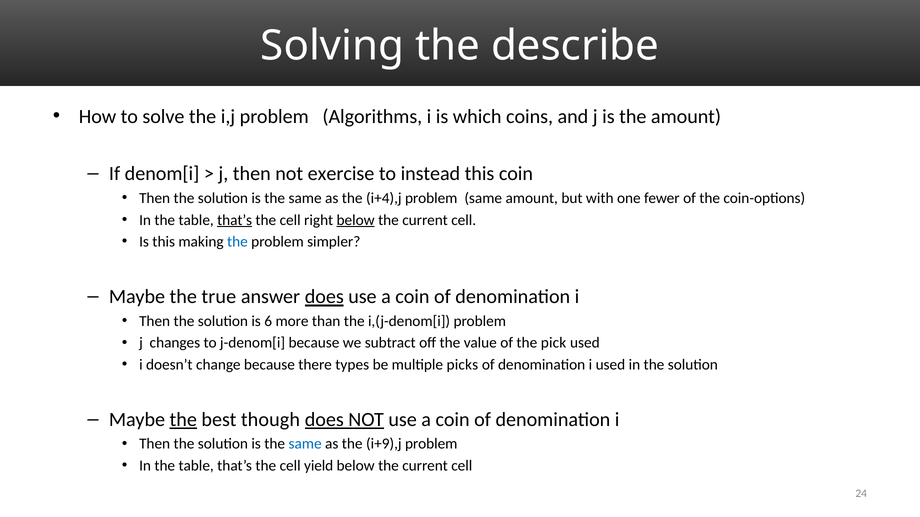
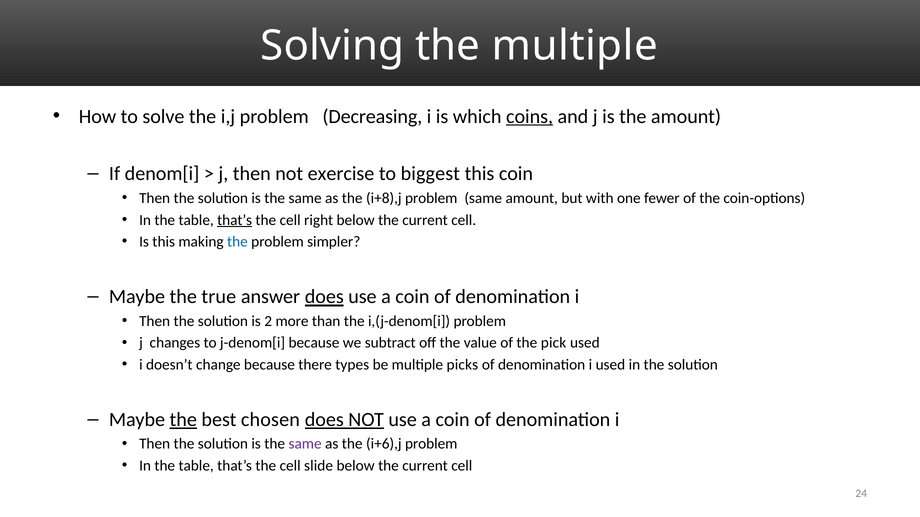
the describe: describe -> multiple (575, 46)
Algorithms: Algorithms -> Decreasing (372, 116)
coins underline: none -> present (530, 116)
instead: instead -> biggest (430, 174)
i+4),j: i+4),j -> i+8),j (384, 198)
below underline: present -> none (356, 220)
6: 6 -> 2 (268, 321)
though: though -> chosen (270, 420)
same colour: blue -> purple (305, 444)
i+9),j: i+9),j -> i+6),j (384, 444)
yield: yield -> slide (319, 466)
